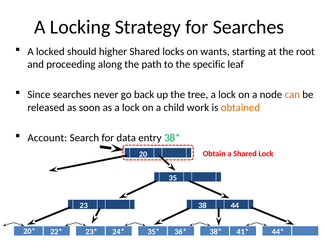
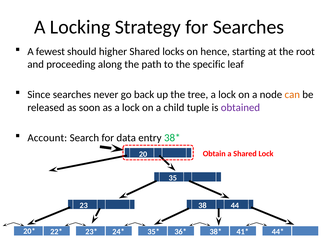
locked: locked -> fewest (50, 51)
wants: wants -> hence (215, 51)
work: work -> tuple (198, 108)
obtained colour: orange -> purple (240, 108)
